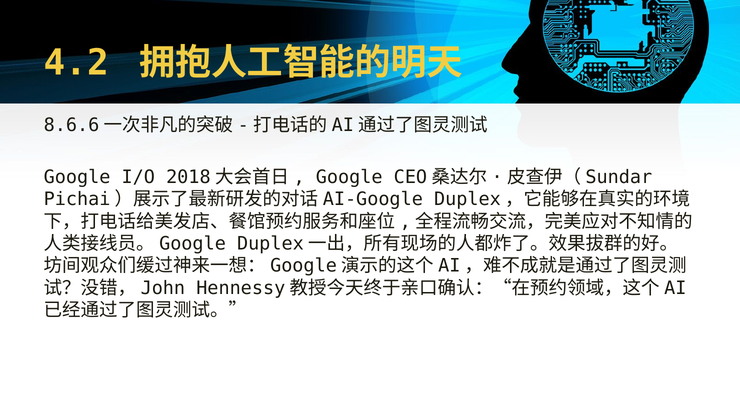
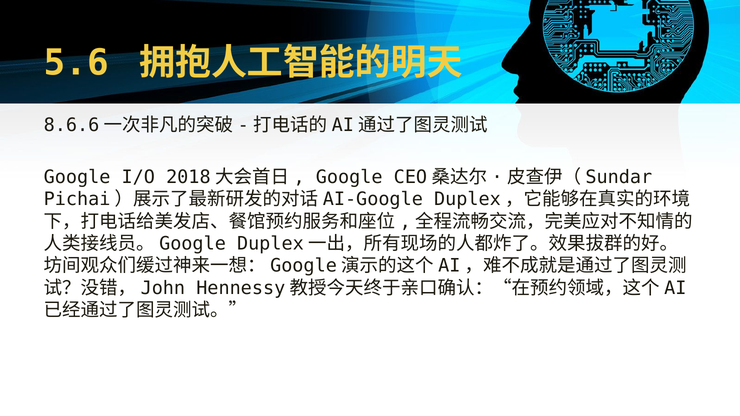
4.2: 4.2 -> 5.6 (76, 63)
